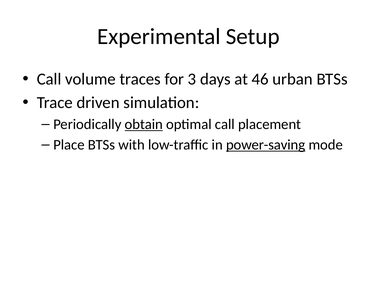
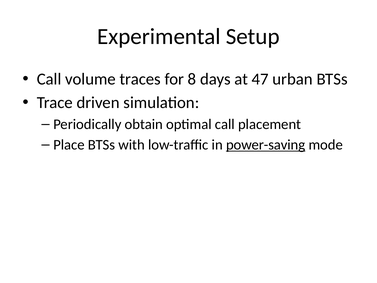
3: 3 -> 8 (192, 79)
46: 46 -> 47 (260, 79)
obtain underline: present -> none (144, 124)
